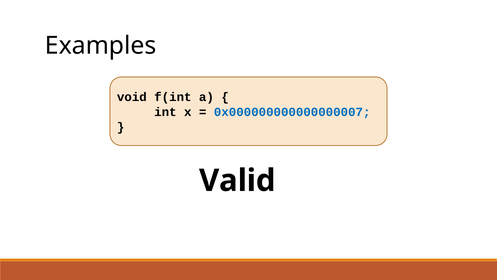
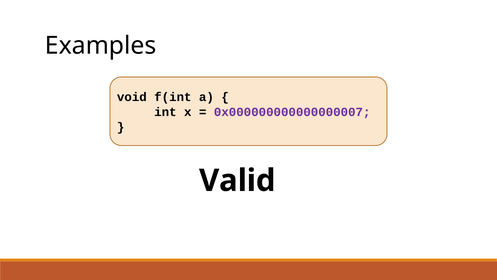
0x000000000000000007 colour: blue -> purple (292, 112)
